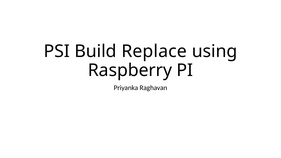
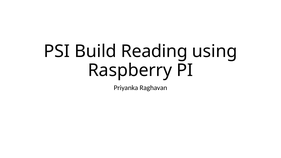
Replace: Replace -> Reading (154, 51)
